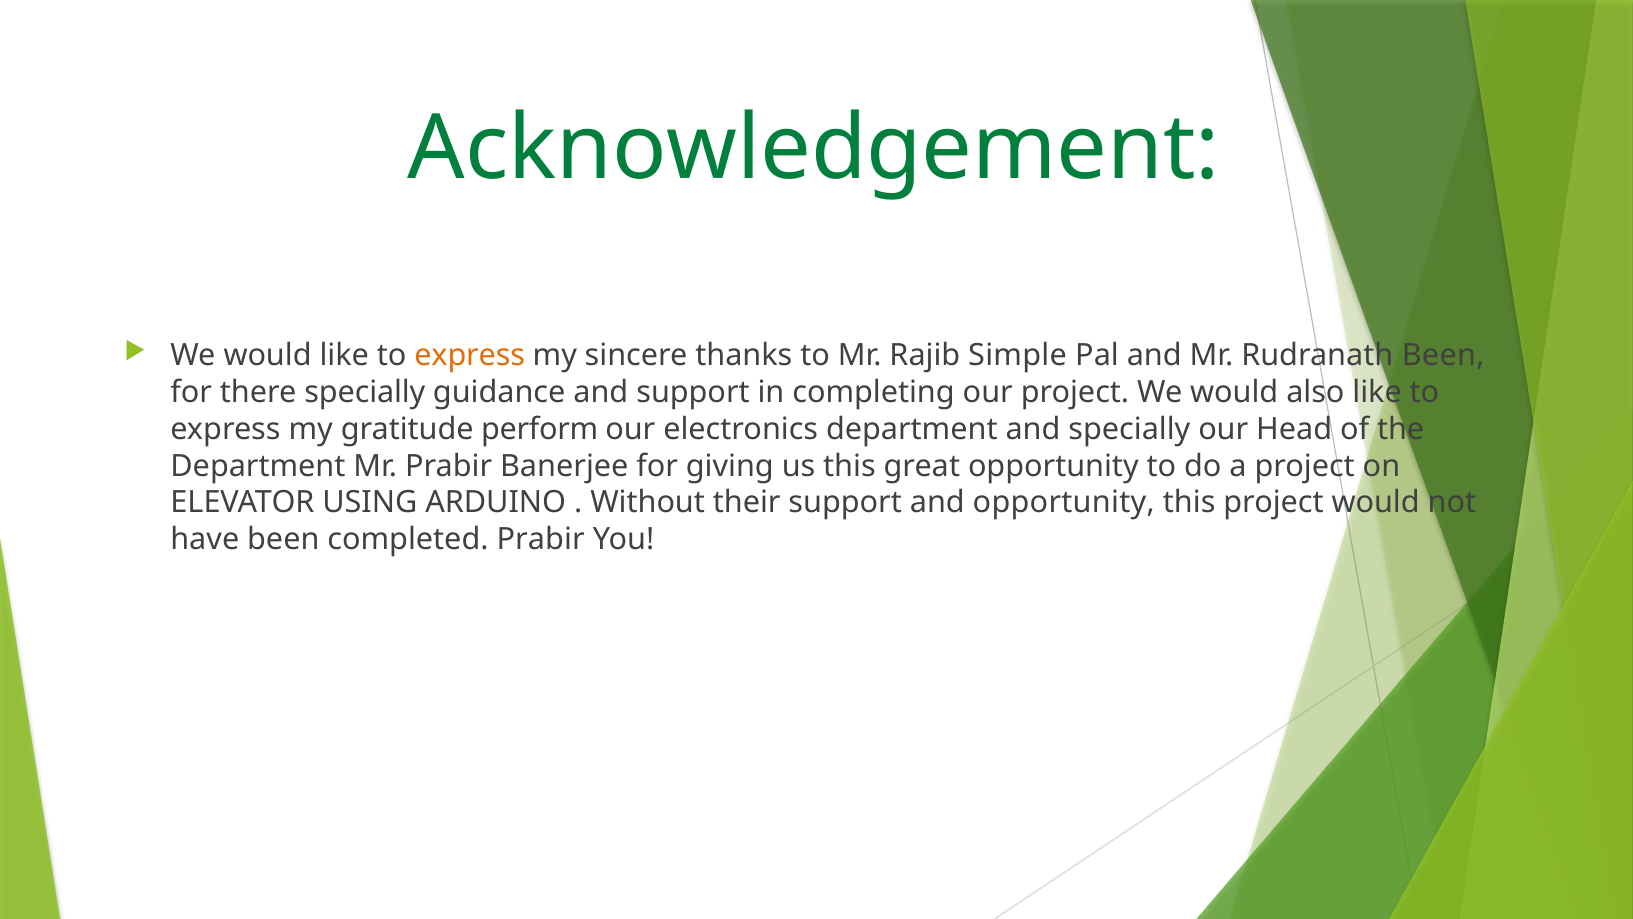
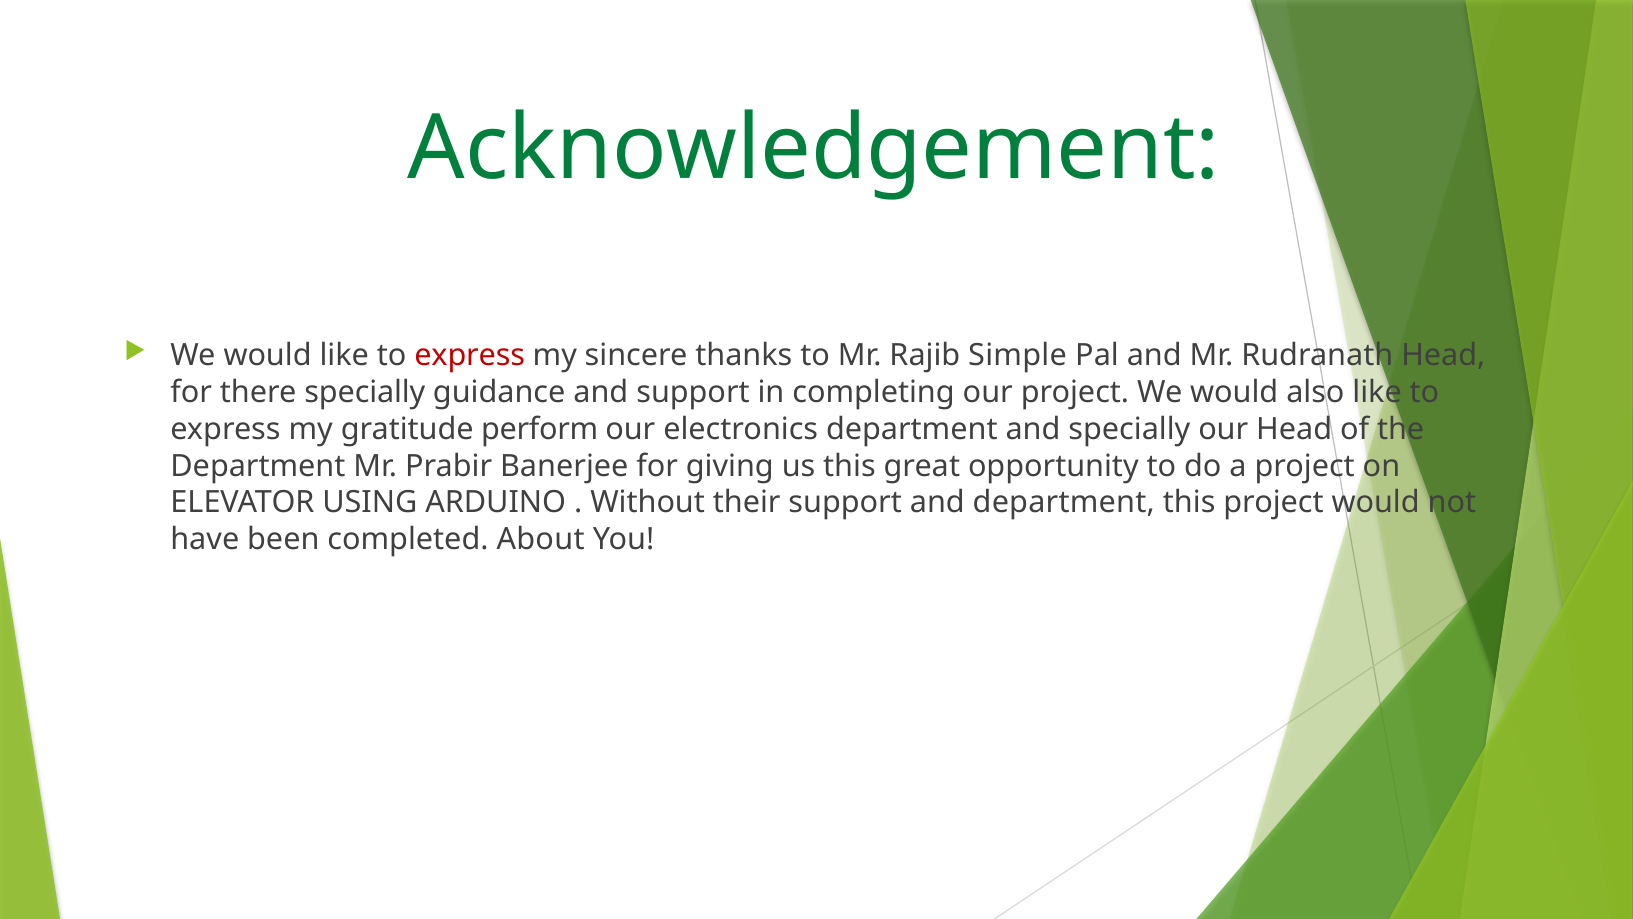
express colour: orange -> red (470, 356)
Rudranath Been: Been -> Head (1443, 356)
and opportunity: opportunity -> department (1064, 503)
completed Prabir: Prabir -> About (541, 539)
